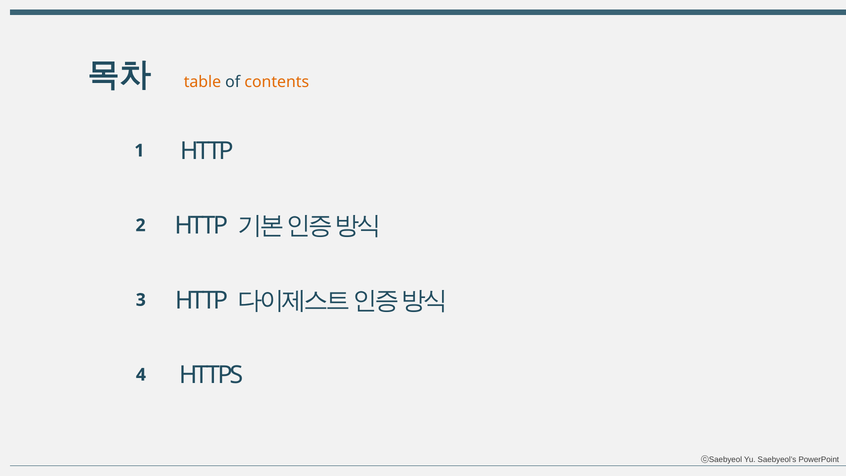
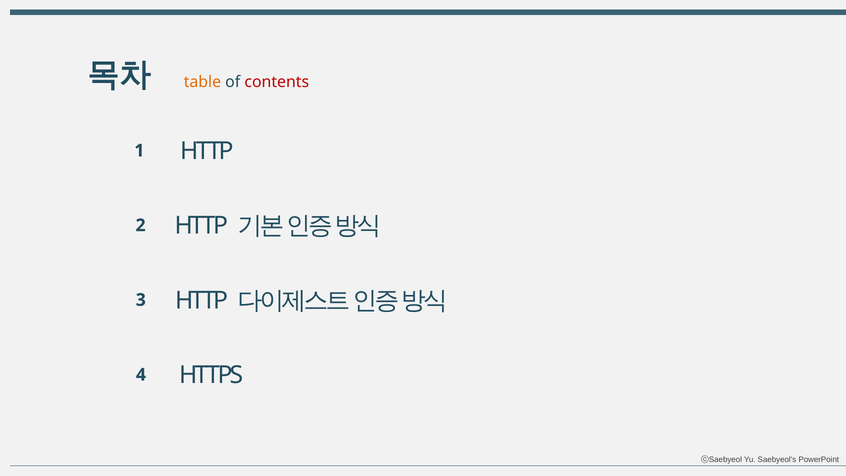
contents colour: orange -> red (277, 82)
